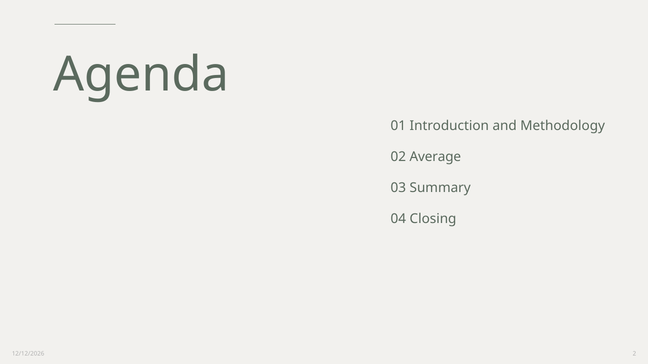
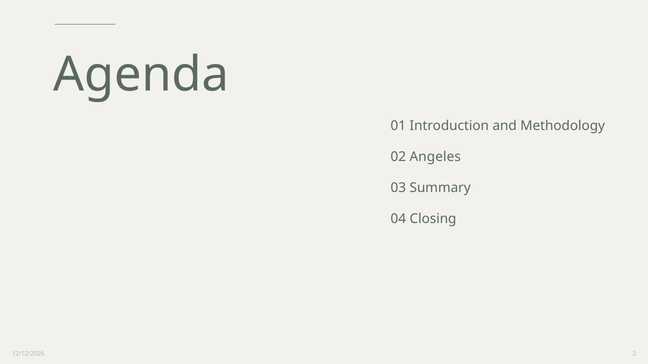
Average: Average -> Angeles (435, 157)
